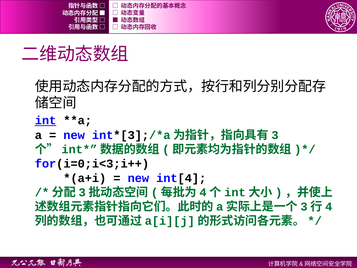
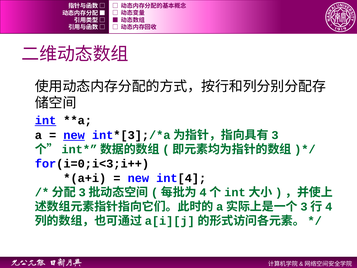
new underline: none -> present (74, 135)
